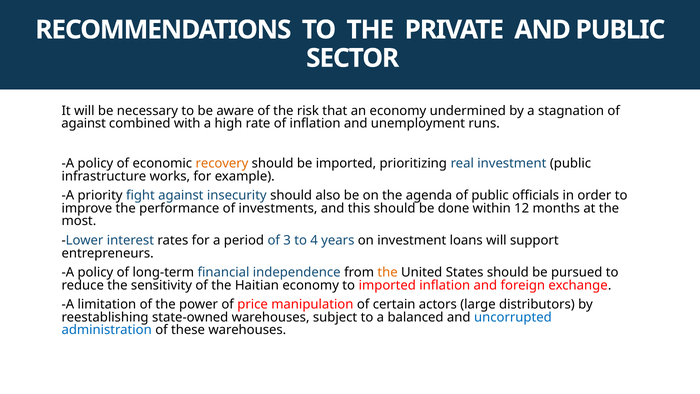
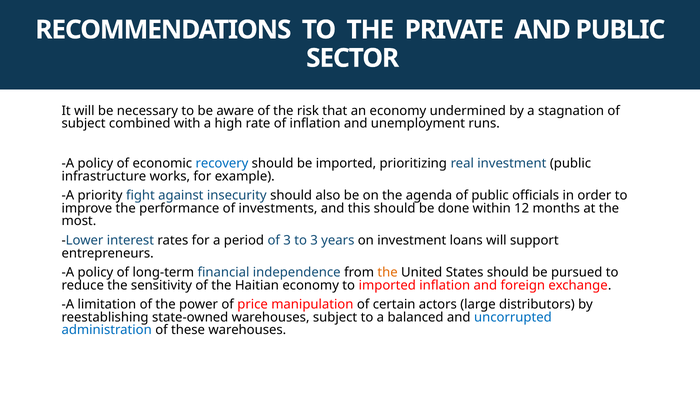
against: against -> subject (84, 123)
recovery colour: orange -> blue (222, 163)
to 4: 4 -> 3 (314, 240)
